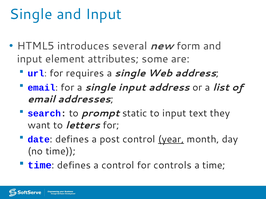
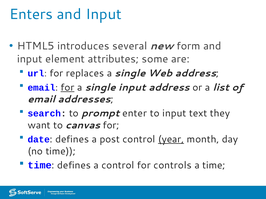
Single: Single -> Enters (31, 14)
requires: requires -> replaces (85, 73)
for underline: none -> present (67, 88)
static: static -> enter (135, 114)
letters: letters -> canvas (83, 126)
